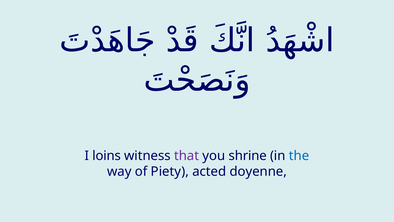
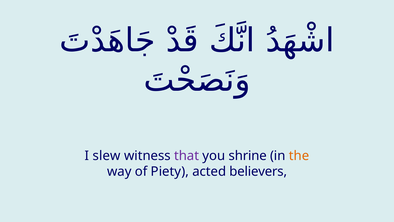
loins: loins -> slew (107, 156)
the colour: blue -> orange (299, 156)
doyenne: doyenne -> believers (258, 171)
